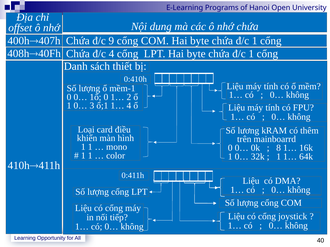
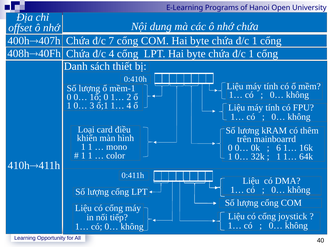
9: 9 -> 7 (111, 41)
8: 8 -> 6 (279, 148)
